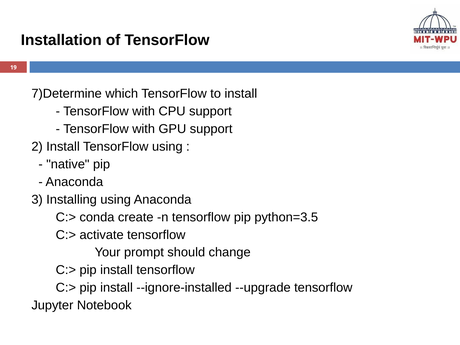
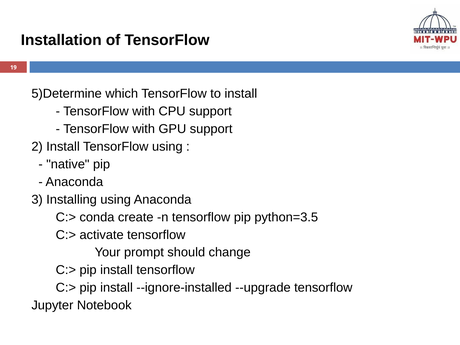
7)Determine: 7)Determine -> 5)Determine (67, 94)
